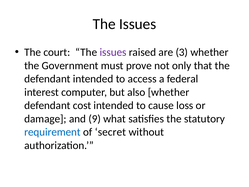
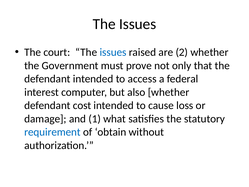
issues colour: purple -> blue (113, 52)
3: 3 -> 2 (182, 52)
9: 9 -> 1 (95, 119)
secret: secret -> obtain (111, 132)
